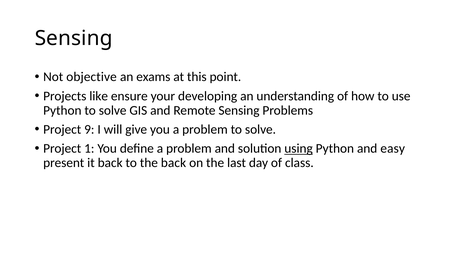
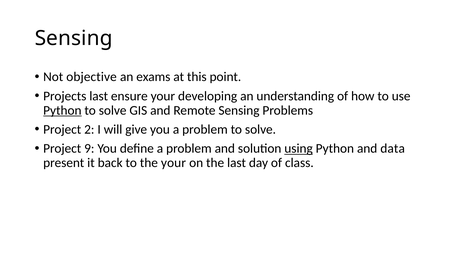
Projects like: like -> last (99, 96)
Python underline: none -> present (62, 110)
9: 9 -> 2 (89, 129)
1: 1 -> 9 (89, 148)
easy: easy -> data (393, 148)
the back: back -> your (173, 163)
